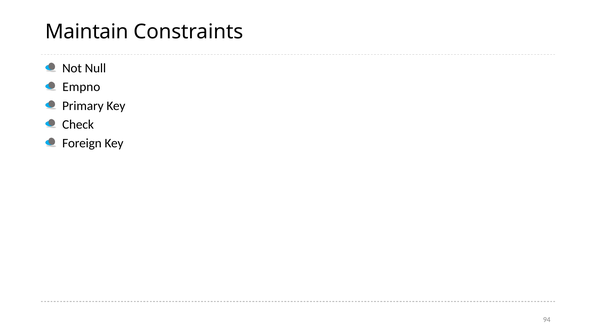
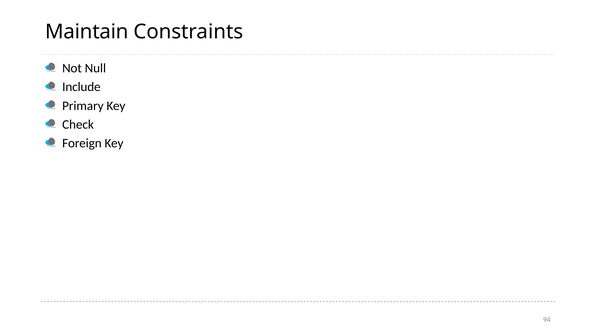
Empno: Empno -> Include (81, 87)
